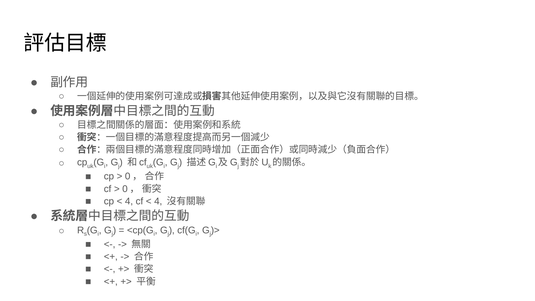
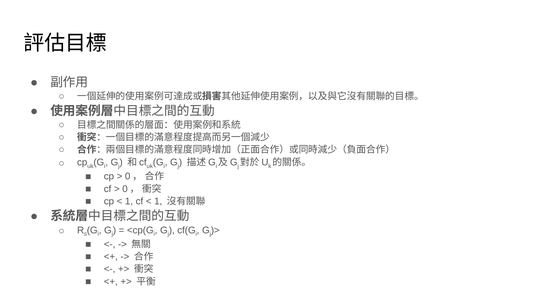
4: 4 -> 1 (129, 201)
4: 4 -> 1 (158, 201)
